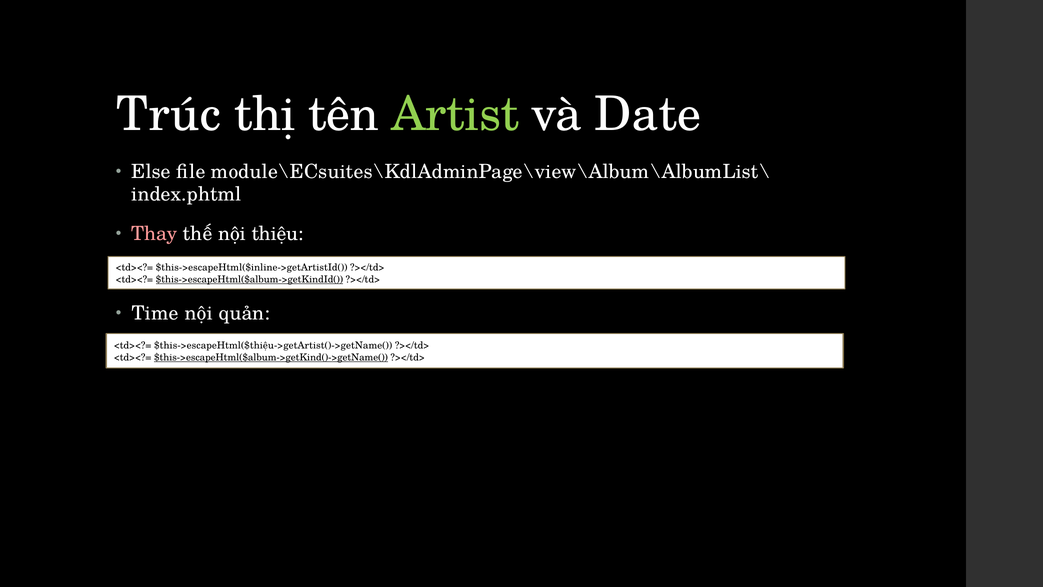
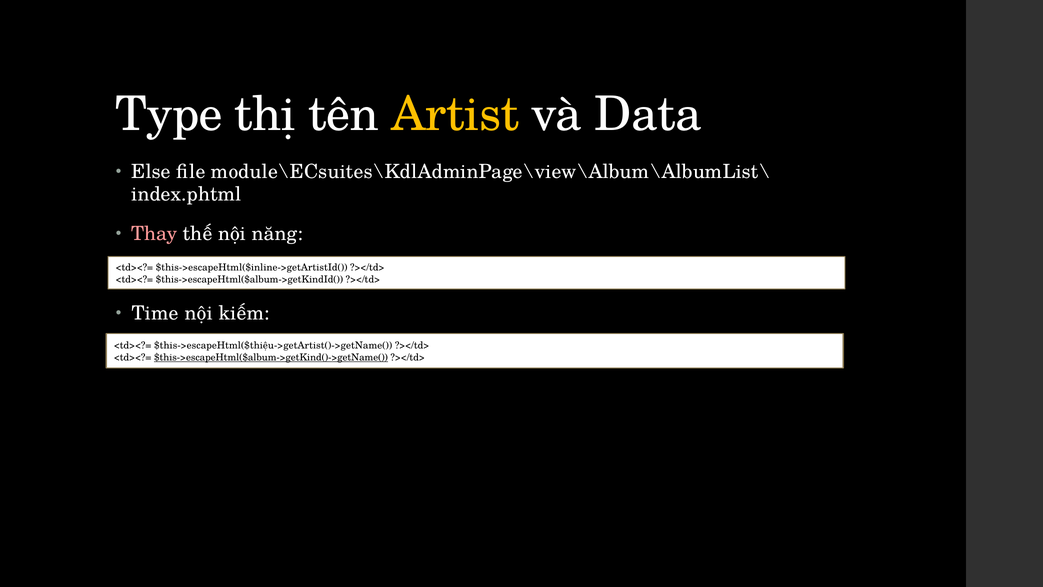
Trúc: Trúc -> Type (169, 115)
Artist colour: light green -> yellow (455, 115)
Date: Date -> Data (648, 115)
thiệu: thiệu -> năng (277, 234)
$this->escapeHtml($album->getKindId( underline: present -> none (249, 279)
quản: quản -> kiếm (244, 313)
